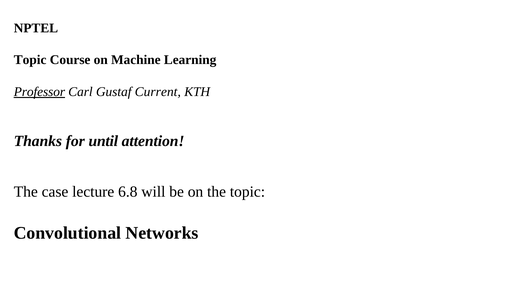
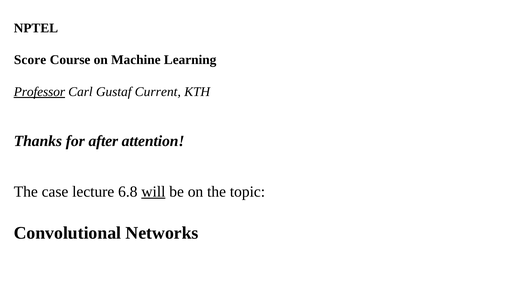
Topic: Topic -> Score (30, 60)
until: until -> after (103, 141)
will underline: none -> present (153, 192)
